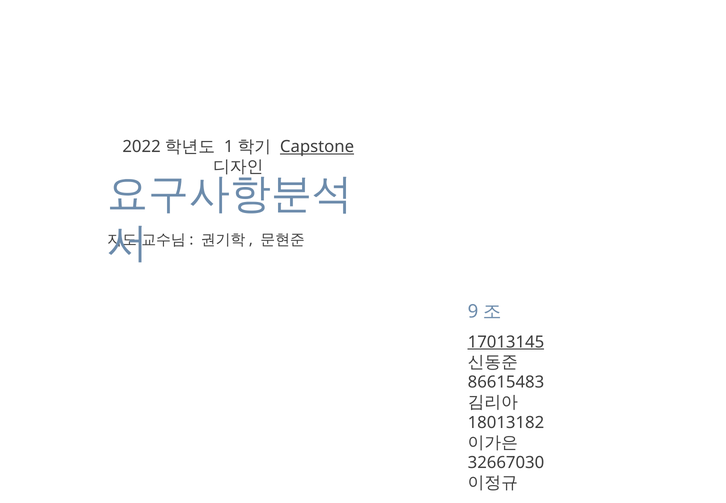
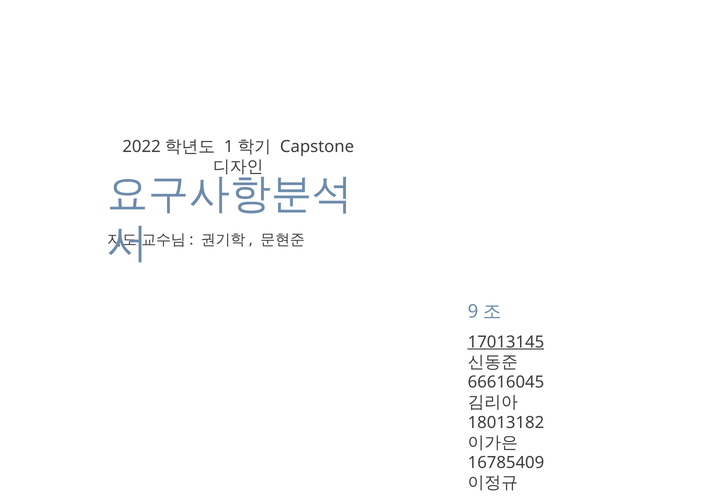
Capstone underline: present -> none (317, 147)
86615483: 86615483 -> 66616045 (506, 382)
32667030: 32667030 -> 16785409 (506, 462)
